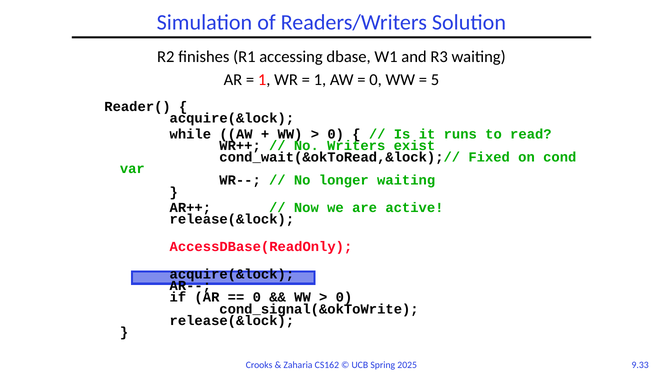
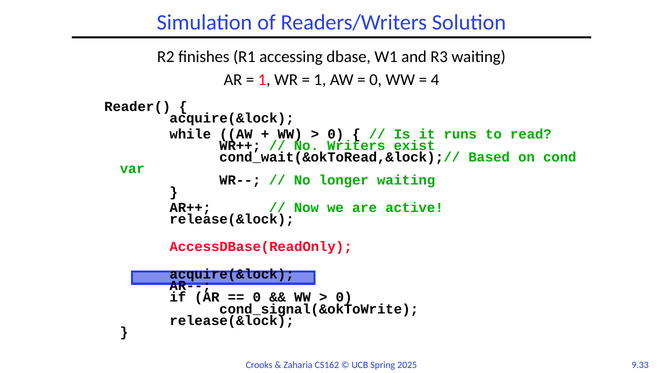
5: 5 -> 4 (435, 80)
Fixed: Fixed -> Based (489, 157)
